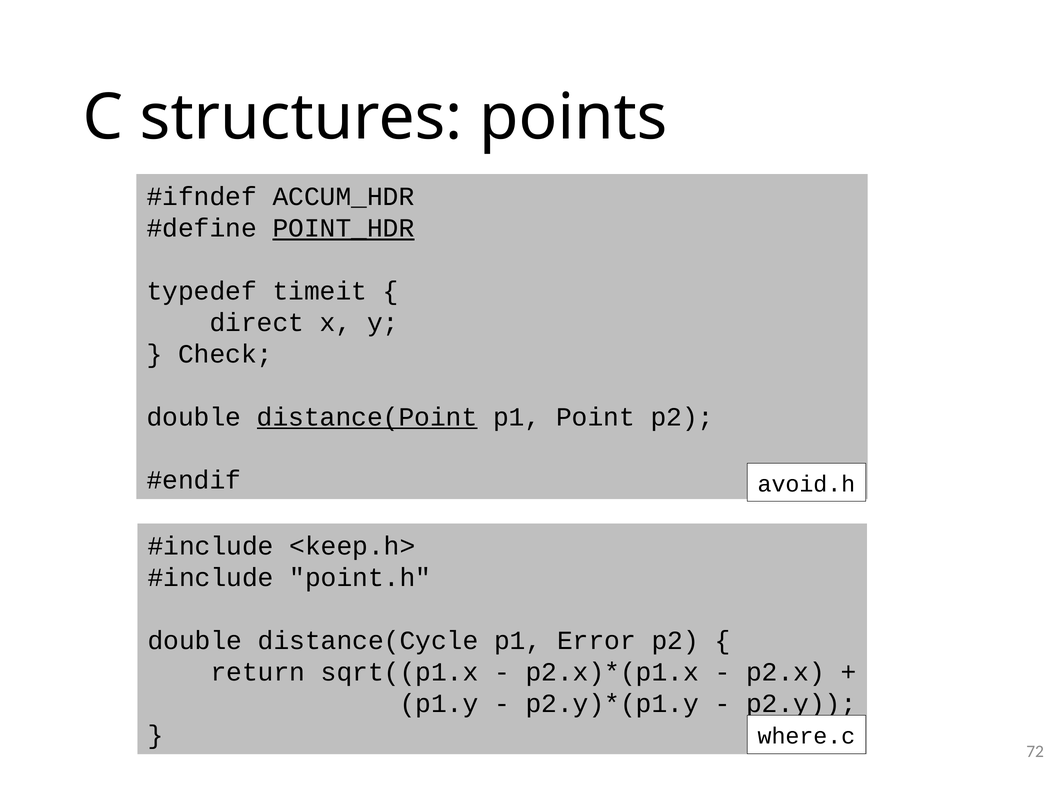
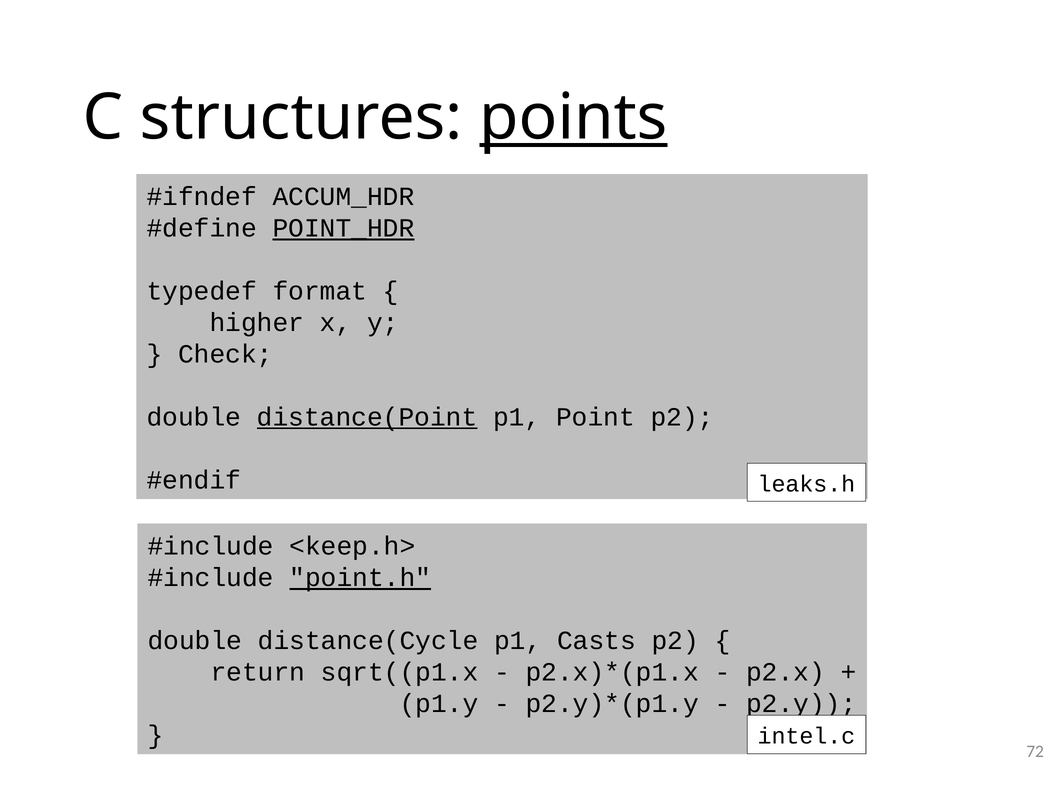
points underline: none -> present (573, 118)
timeit: timeit -> format (320, 291)
direct: direct -> higher (257, 323)
avoid.h: avoid.h -> leaks.h (806, 484)
point.h underline: none -> present (360, 578)
Error: Error -> Casts (597, 641)
where.c: where.c -> intel.c (806, 737)
